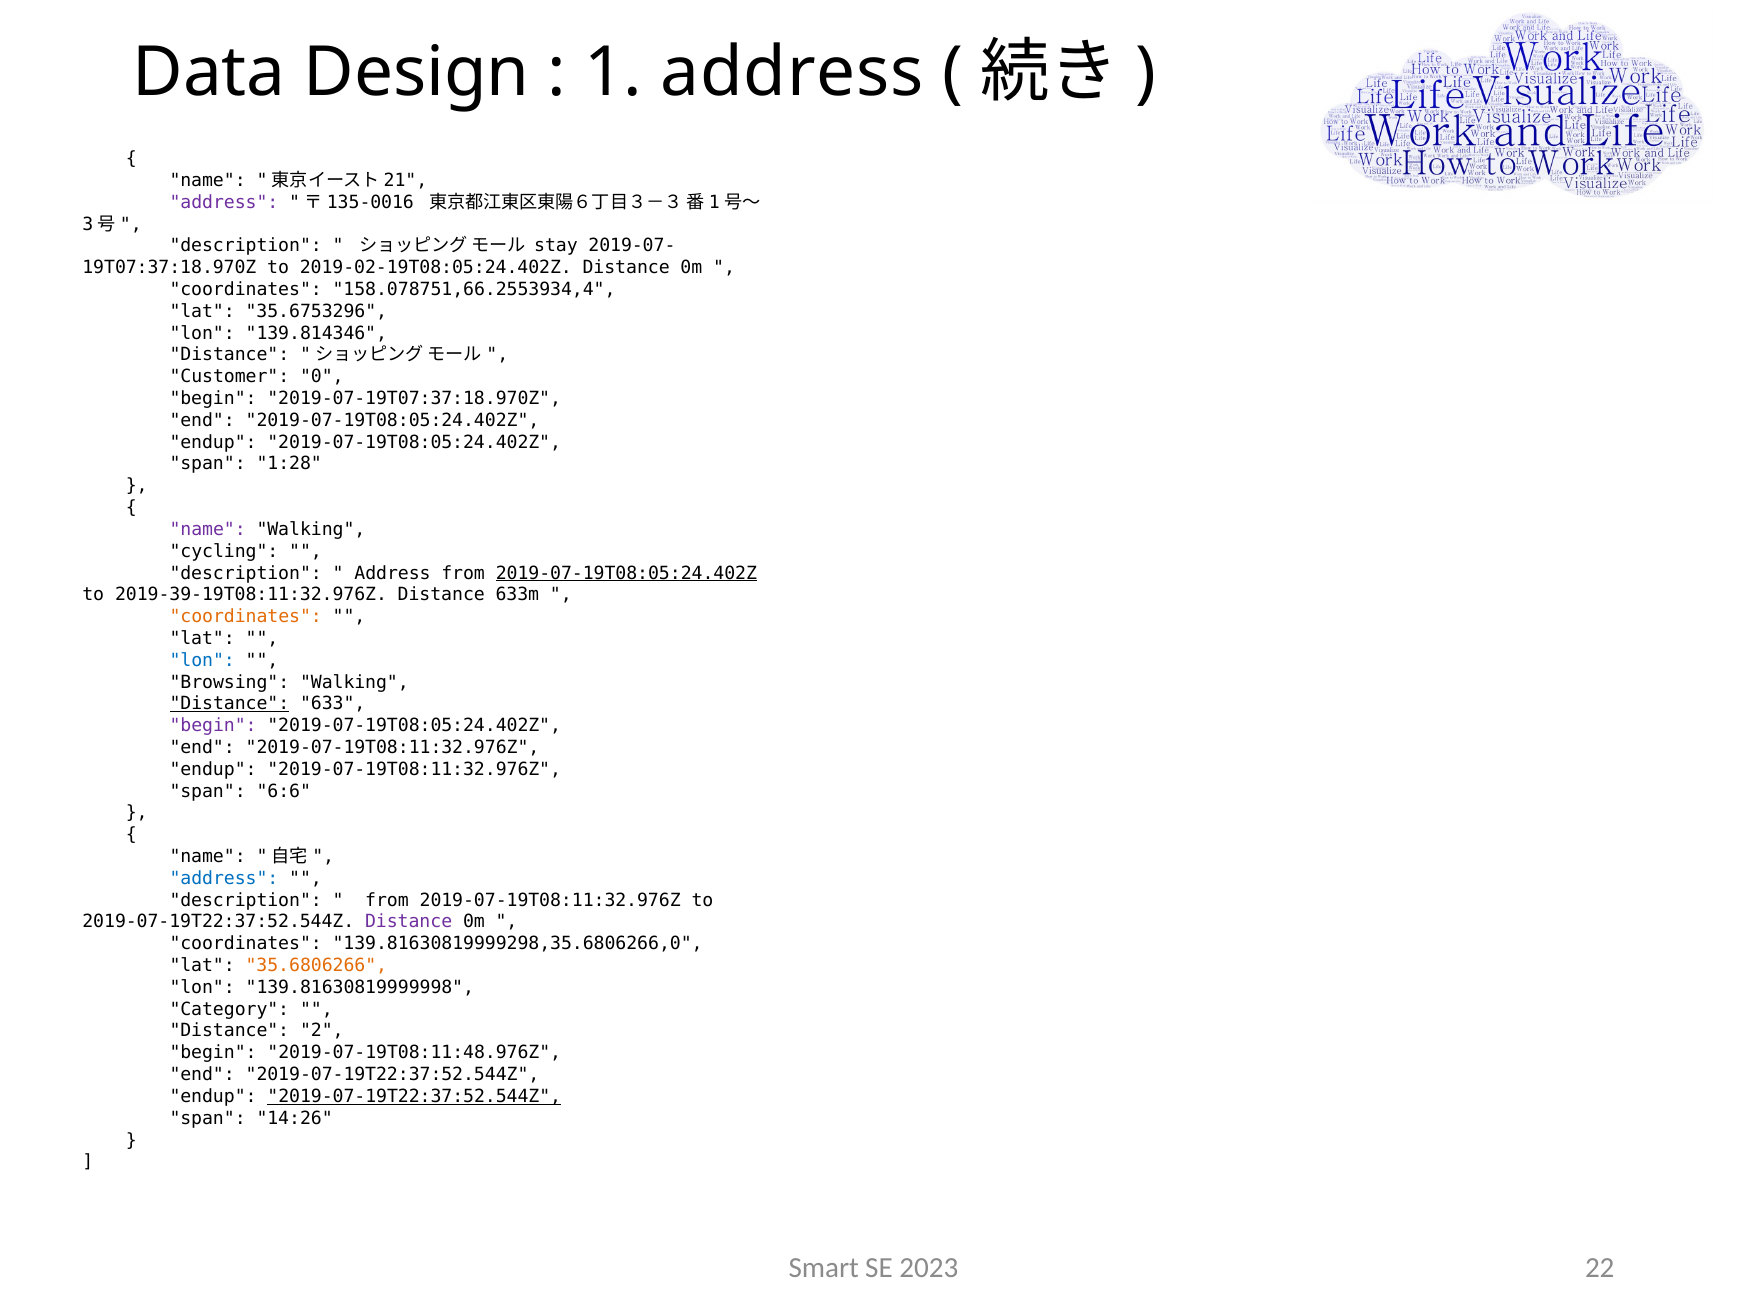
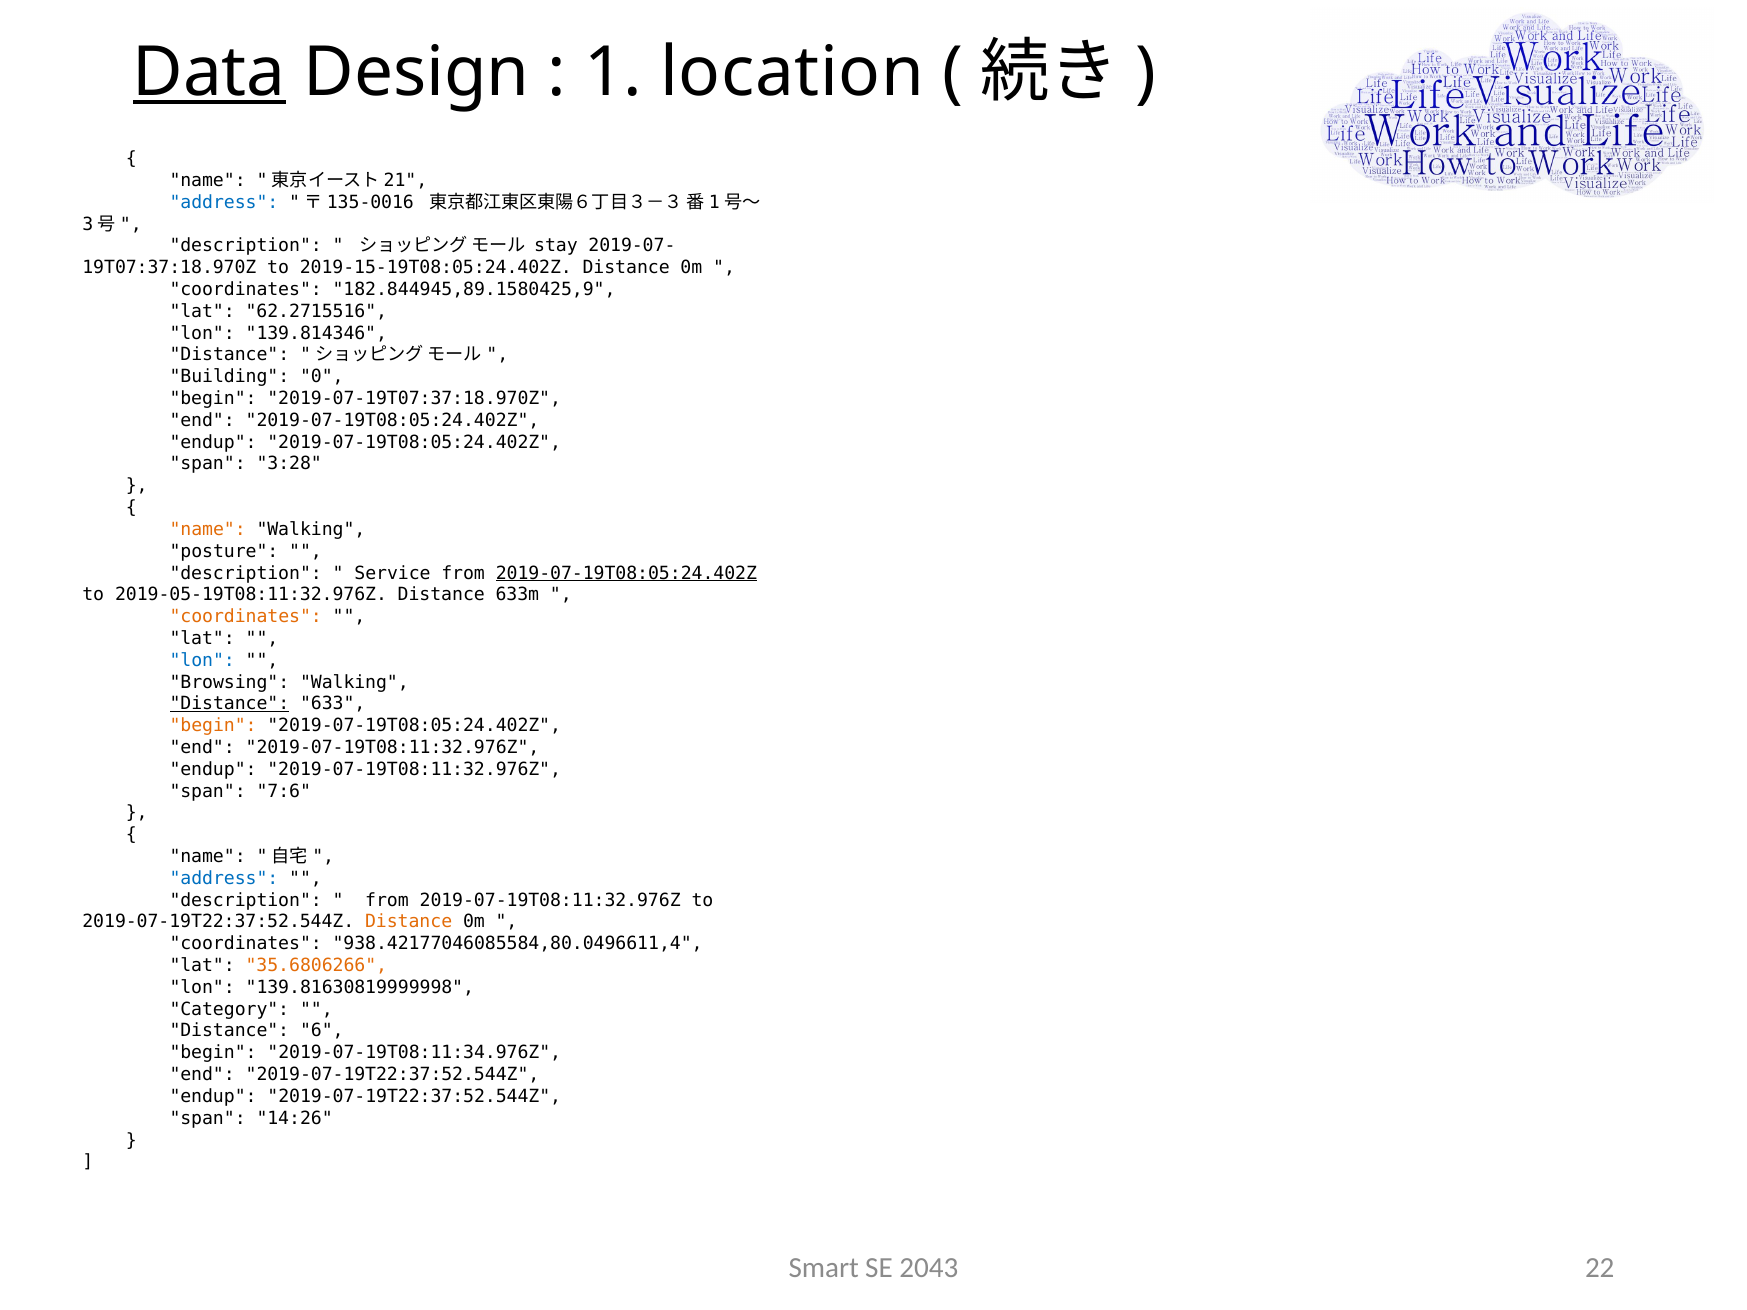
Data underline: none -> present (209, 72)
1 address: address -> location (792, 72)
address colour: purple -> blue (224, 202)
2019-02-19T08:05:24.402Z: 2019-02-19T08:05:24.402Z -> 2019-15-19T08:05:24.402Z (436, 268)
158.078751,66.2553934,4: 158.078751,66.2553934,4 -> 182.844945,89.1580425,9 (474, 290)
35.6753296: 35.6753296 -> 62.2715516 (316, 311)
Customer: Customer -> Building (229, 377)
1:28: 1:28 -> 3:28 (289, 464)
name colour: purple -> orange (208, 529)
cycling: cycling -> posture (224, 551)
Address: Address -> Service (392, 573)
2019-39-19T08:11:32.976Z: 2019-39-19T08:11:32.976Z -> 2019-05-19T08:11:32.976Z (251, 595)
begin colour: purple -> orange (213, 726)
6:6: 6:6 -> 7:6 (284, 791)
Distance colour: purple -> orange (409, 922)
139.81630819999298,35.6806266,0: 139.81630819999298,35.6806266,0 -> 938.42177046085584,80.0496611,4 (518, 944)
2: 2 -> 6 (322, 1031)
2019-07-19T08:11:48.976Z: 2019-07-19T08:11:48.976Z -> 2019-07-19T08:11:34.976Z (414, 1053)
2019-07-19T22:37:52.544Z underline: present -> none (414, 1097)
2023: 2023 -> 2043 (929, 1268)
